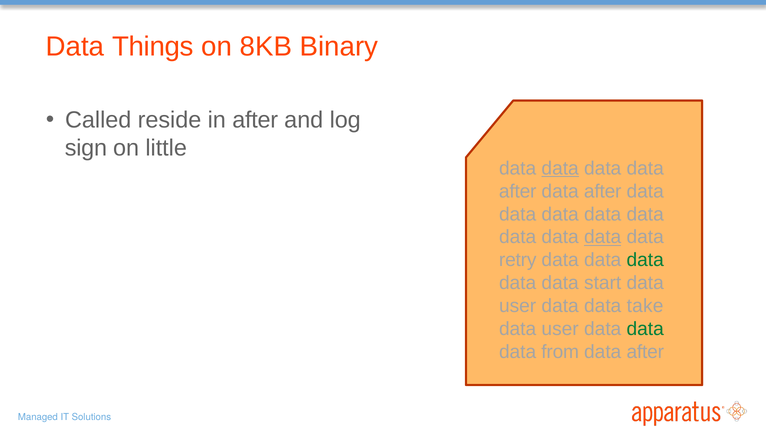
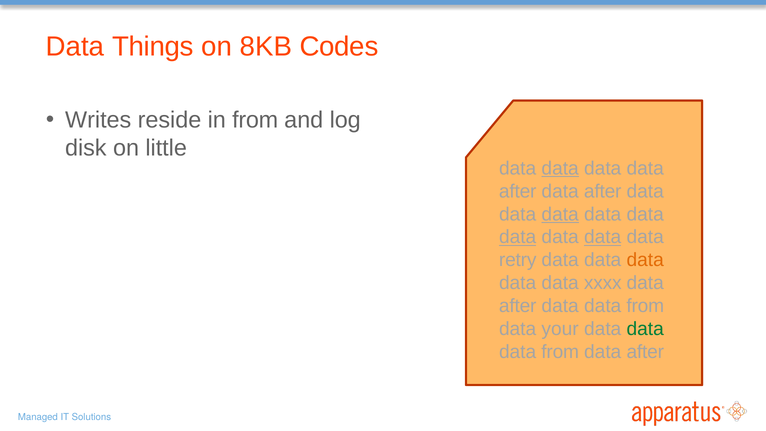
Binary: Binary -> Codes (339, 47)
Called: Called -> Writes (98, 120)
in after: after -> from (255, 120)
sign: sign -> disk (86, 148)
data underline: none -> present (560, 214)
data underline: none -> present (518, 237)
data colour: green -> orange (645, 260)
start: start -> xxxx (603, 283)
user: user -> after (518, 306)
take: take -> from (645, 306)
user: user -> your (560, 329)
